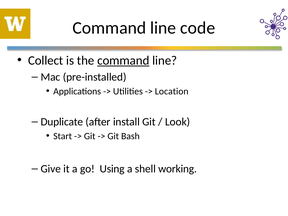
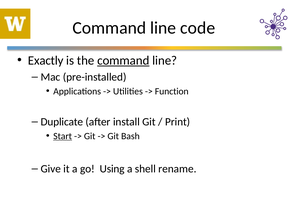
Collect: Collect -> Exactly (46, 60)
Location: Location -> Function (172, 91)
Look: Look -> Print (178, 122)
Start underline: none -> present (63, 136)
working: working -> rename (177, 169)
